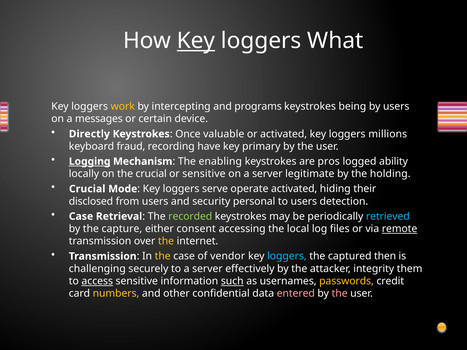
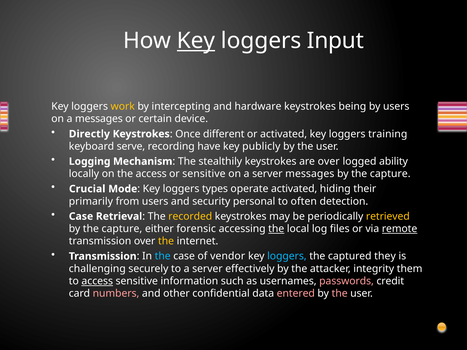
What: What -> Input (335, 41)
programs: programs -> hardware (258, 107)
valuable: valuable -> different (224, 134)
millions: millions -> training (388, 134)
fraud: fraud -> serve (131, 146)
primary: primary -> publicly (261, 146)
Logging underline: present -> none (90, 162)
enabling: enabling -> stealthily (220, 162)
are pros: pros -> over (329, 162)
the crucial: crucial -> access (151, 174)
server legitimate: legitimate -> messages (310, 174)
holding: holding -> capture (390, 174)
serve: serve -> types (215, 189)
disclosed: disclosed -> primarily (91, 201)
to users: users -> often (304, 201)
recorded colour: light green -> yellow (190, 216)
retrieved colour: light blue -> yellow (388, 216)
consent: consent -> forensic (196, 229)
the underline: none -> present (276, 229)
the colour: yellow -> light blue (163, 256)
then: then -> they (385, 256)
such underline: present -> none (232, 281)
passwords colour: yellow -> pink (347, 281)
numbers colour: yellow -> pink (116, 294)
